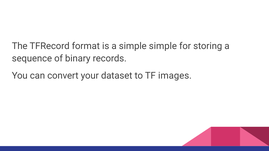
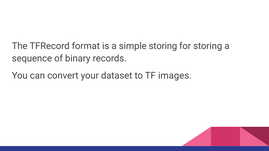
simple simple: simple -> storing (163, 46)
